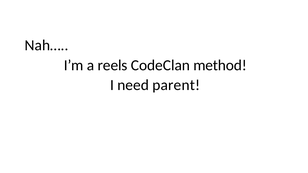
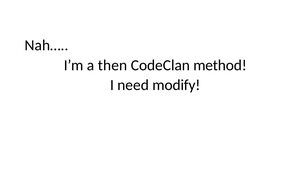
reels: reels -> then (112, 65)
parent: parent -> modify (176, 85)
